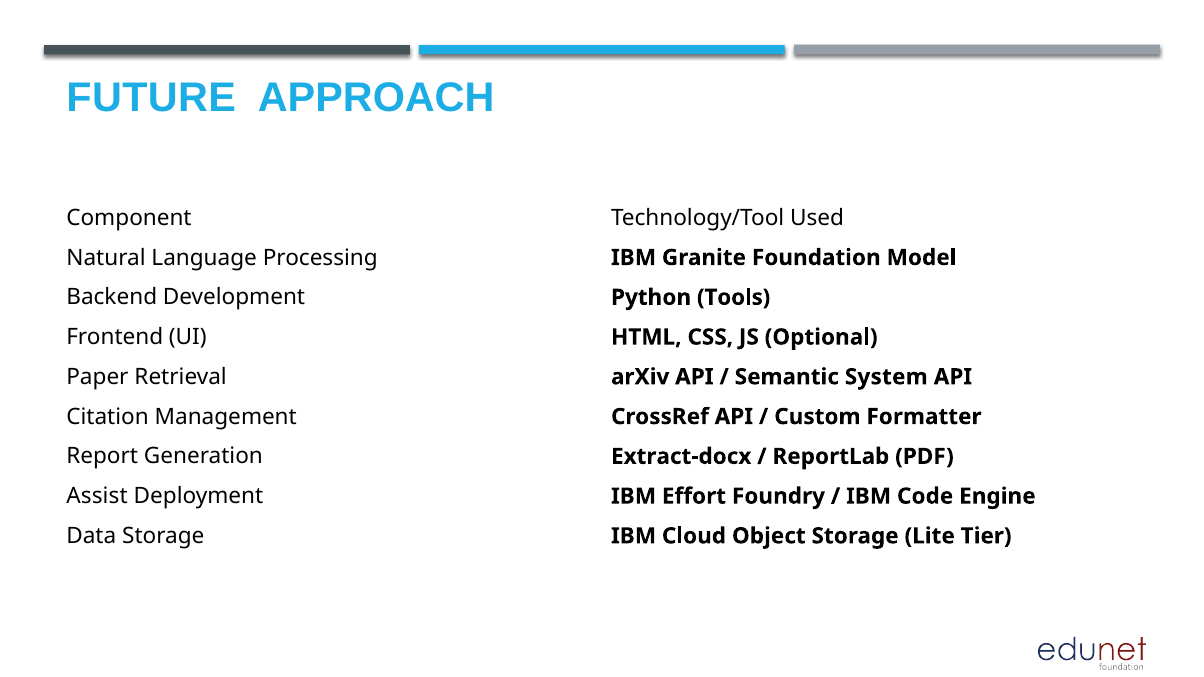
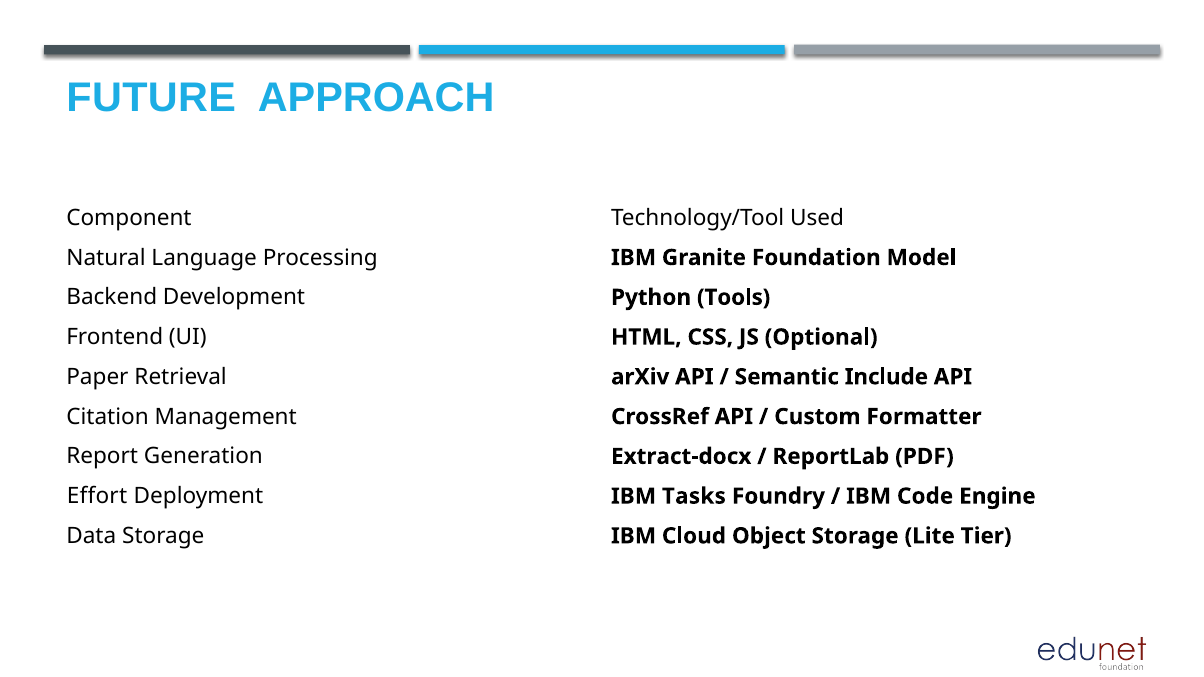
System: System -> Include (886, 377)
Assist: Assist -> Effort (97, 496)
Effort: Effort -> Tasks (694, 496)
